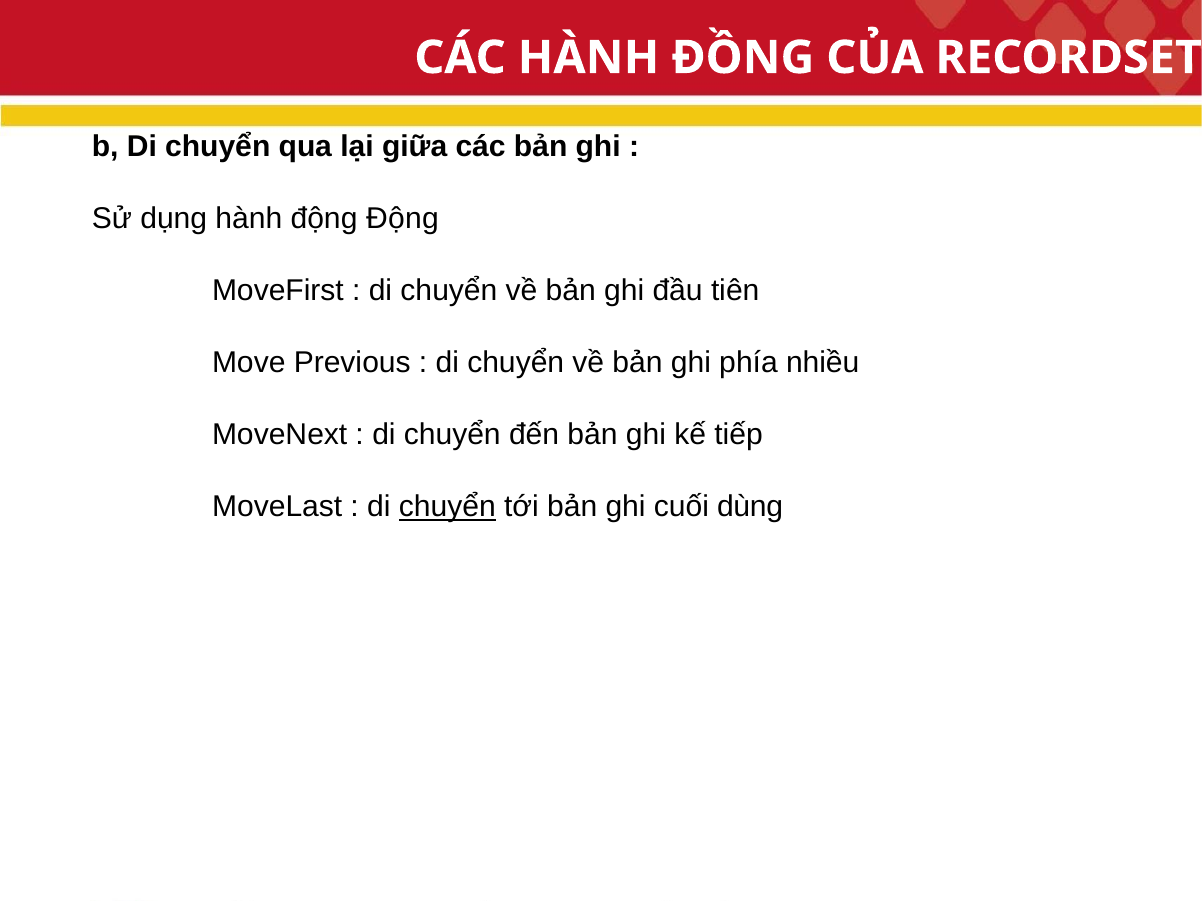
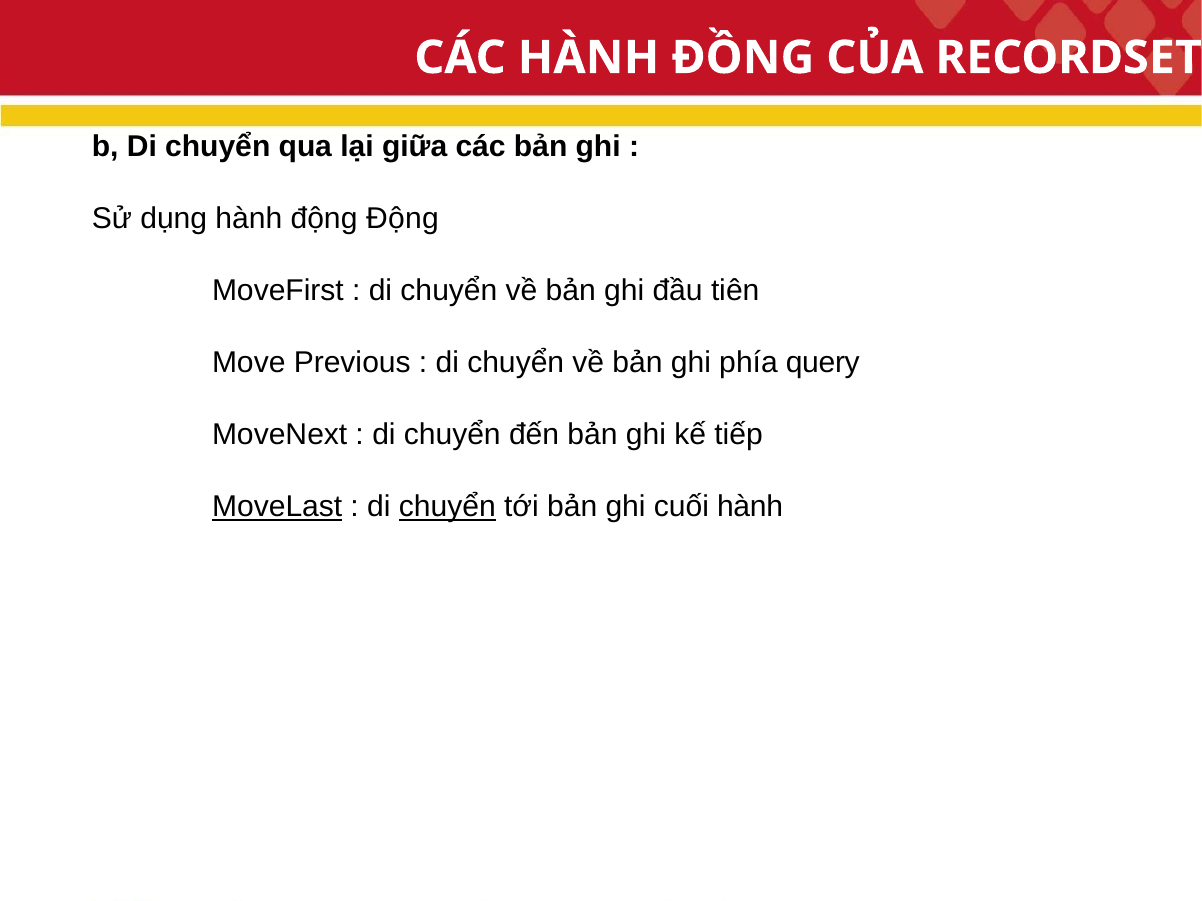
nhiều: nhiều -> query (823, 363)
MoveLast underline: none -> present (277, 507)
cuối dùng: dùng -> hành (750, 507)
